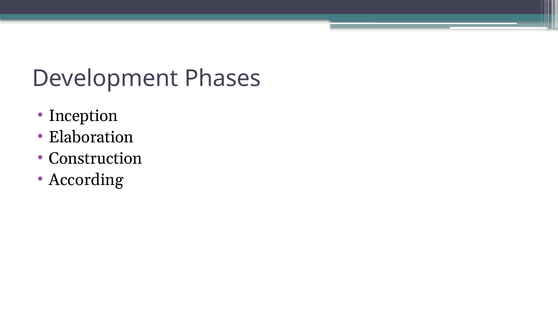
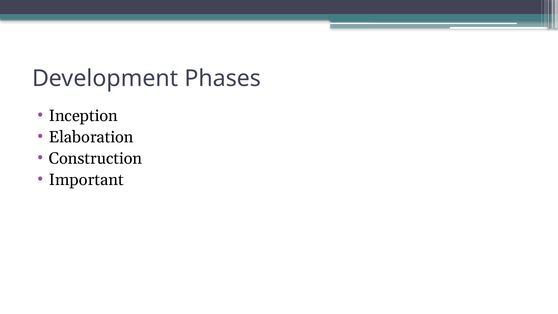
According: According -> Important (86, 180)
